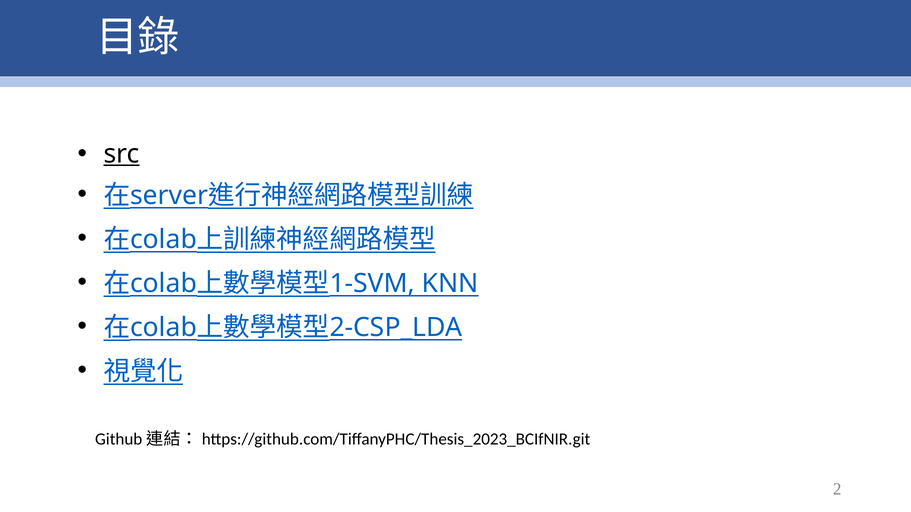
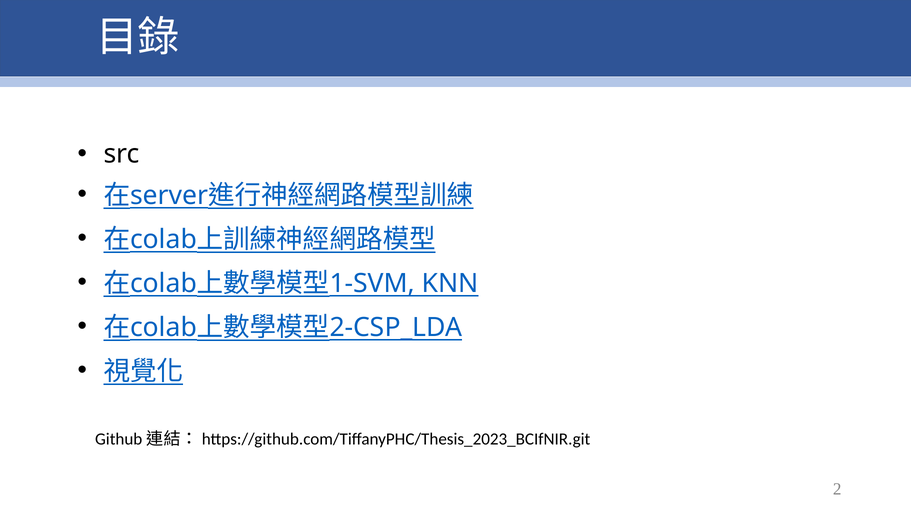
src underline: present -> none (122, 154)
